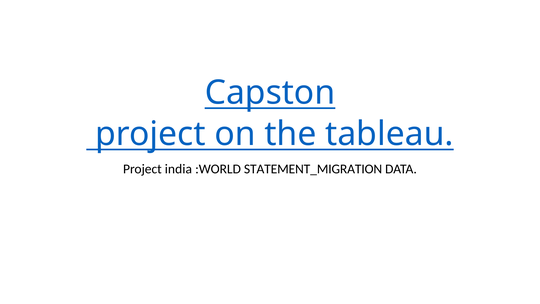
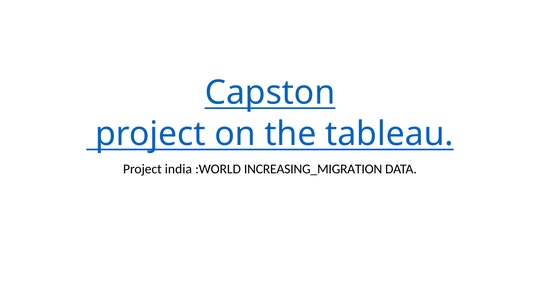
STATEMENT_MIGRATION: STATEMENT_MIGRATION -> INCREASING_MIGRATION (313, 169)
